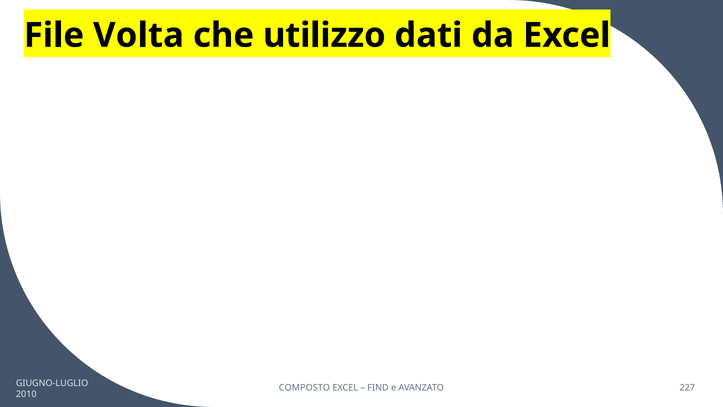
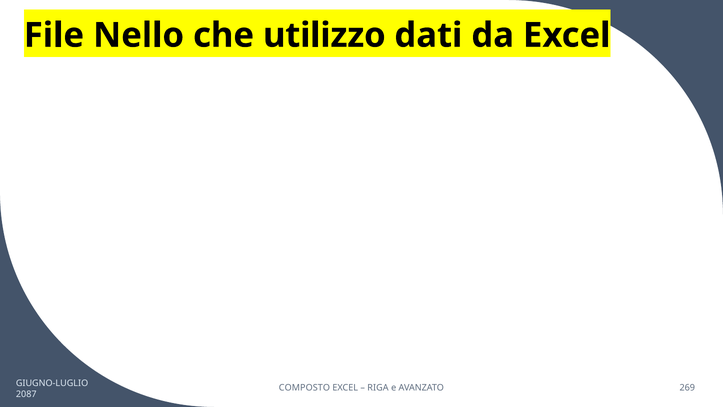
Volta: Volta -> Nello (139, 35)
FIND: FIND -> RIGA (378, 388)
227: 227 -> 269 (687, 388)
2010: 2010 -> 2087 (26, 394)
